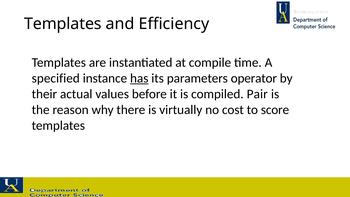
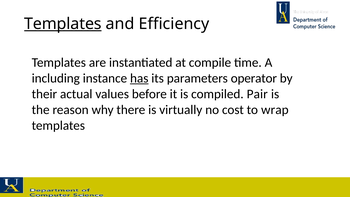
Templates underline: none -> present (63, 24)
specified: specified -> including (56, 78)
score: score -> wrap (275, 110)
